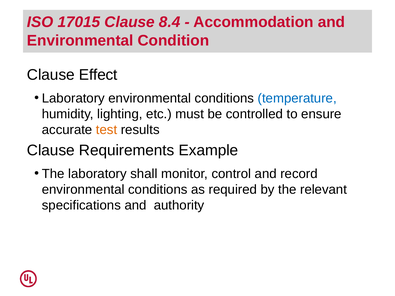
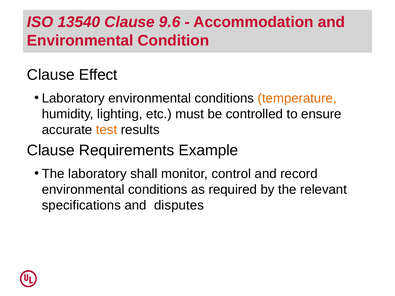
17015: 17015 -> 13540 (79, 22)
8.4: 8.4 -> 9.6 (170, 22)
temperature colour: blue -> orange (297, 98)
authority: authority -> disputes (179, 205)
